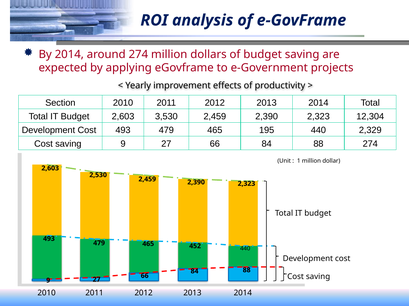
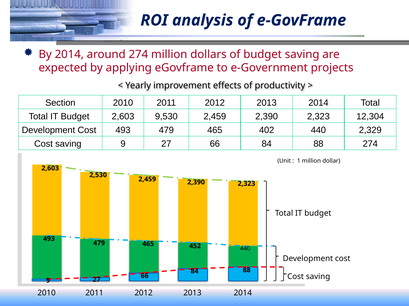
3,530: 3,530 -> 9,530 (166, 117)
195: 195 -> 402 (267, 131)
